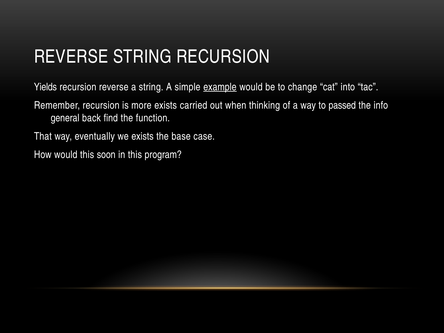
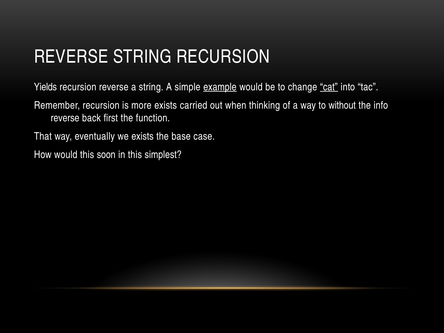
cat underline: none -> present (329, 87)
passed: passed -> without (342, 105)
general: general -> reverse (65, 118)
find: find -> first (111, 118)
program: program -> simplest (163, 155)
